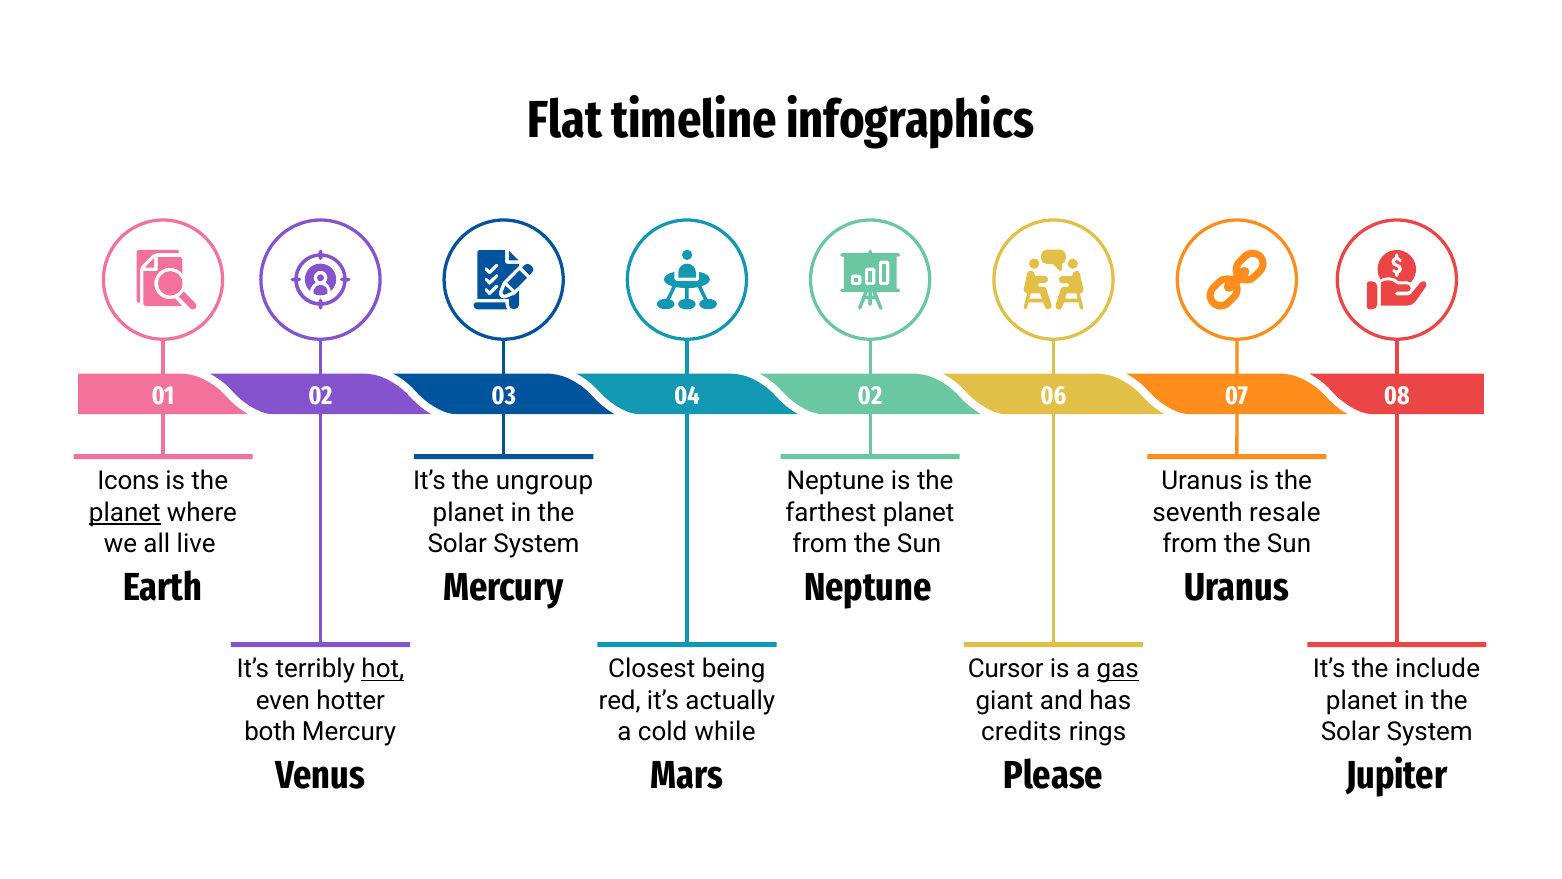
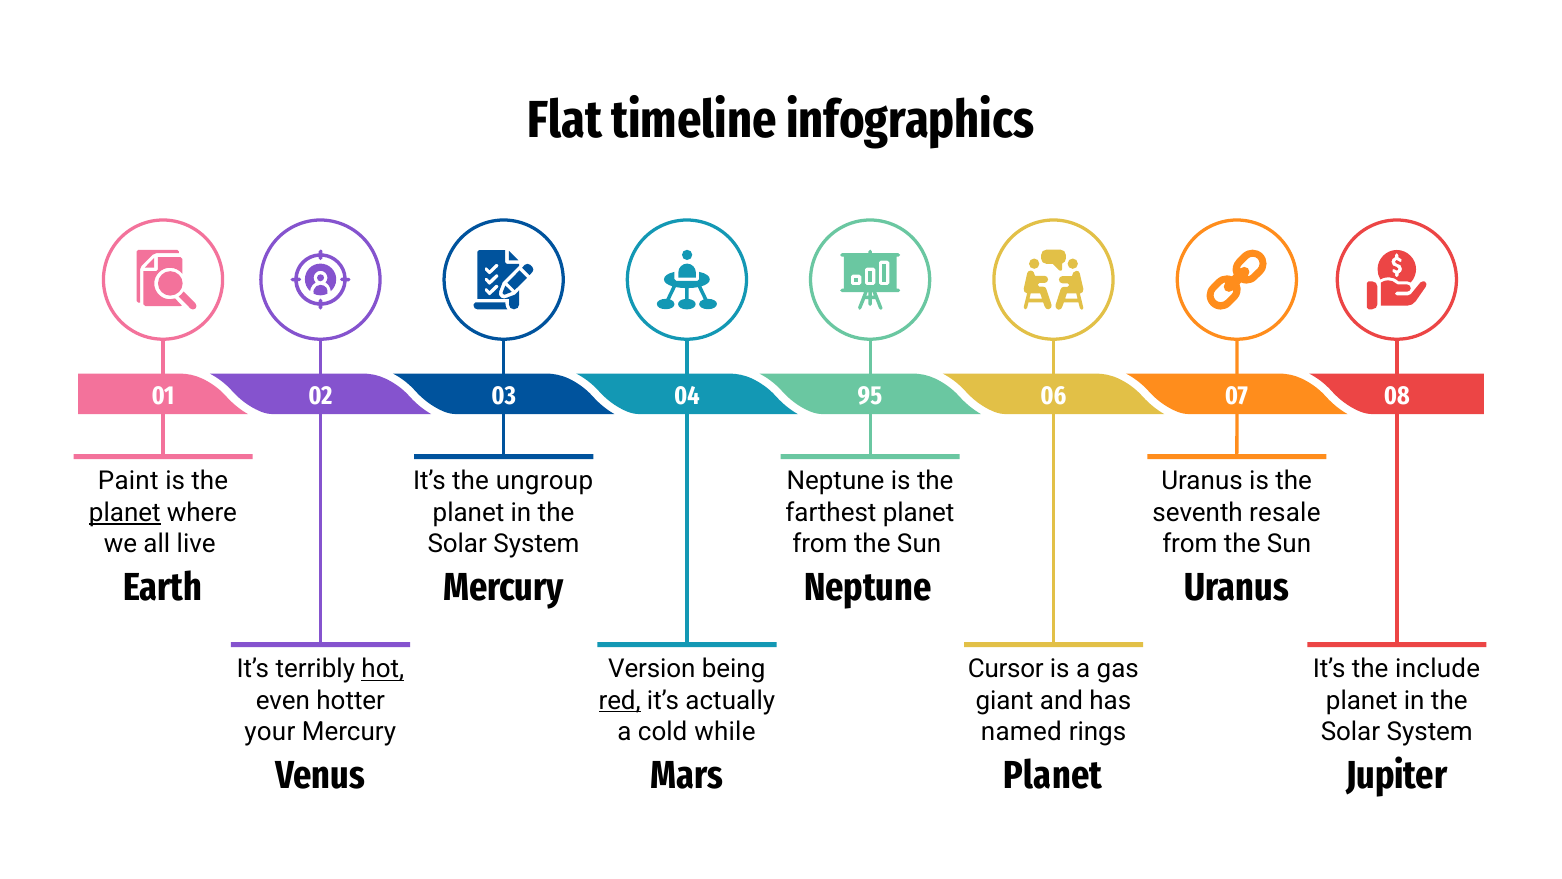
04 02: 02 -> 95 (870, 396)
Icons: Icons -> Paint (128, 481)
Closest: Closest -> Version (652, 669)
gas underline: present -> none (1118, 669)
red underline: none -> present (620, 700)
both: both -> your (270, 731)
credits: credits -> named (1021, 731)
Please: Please -> Planet (1053, 775)
